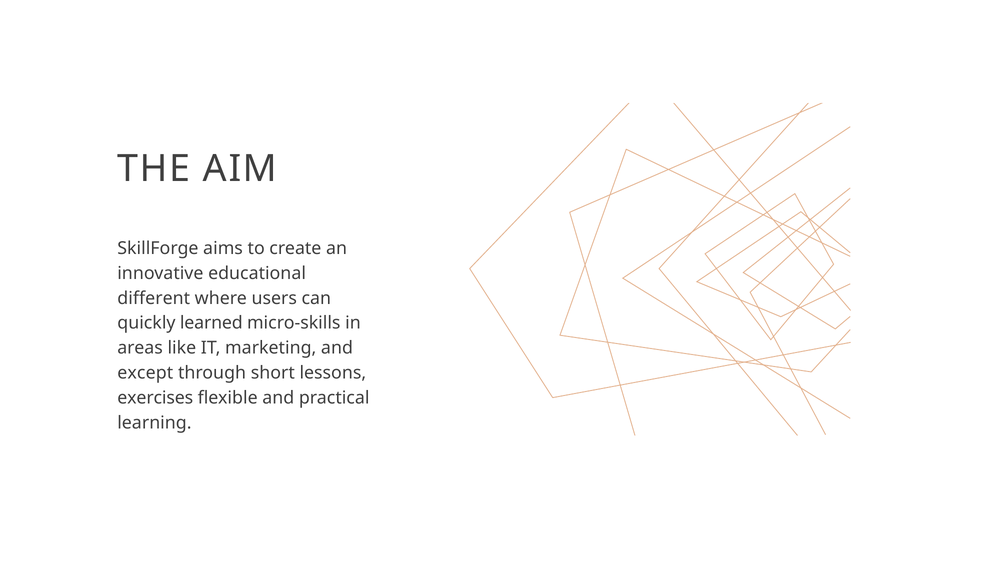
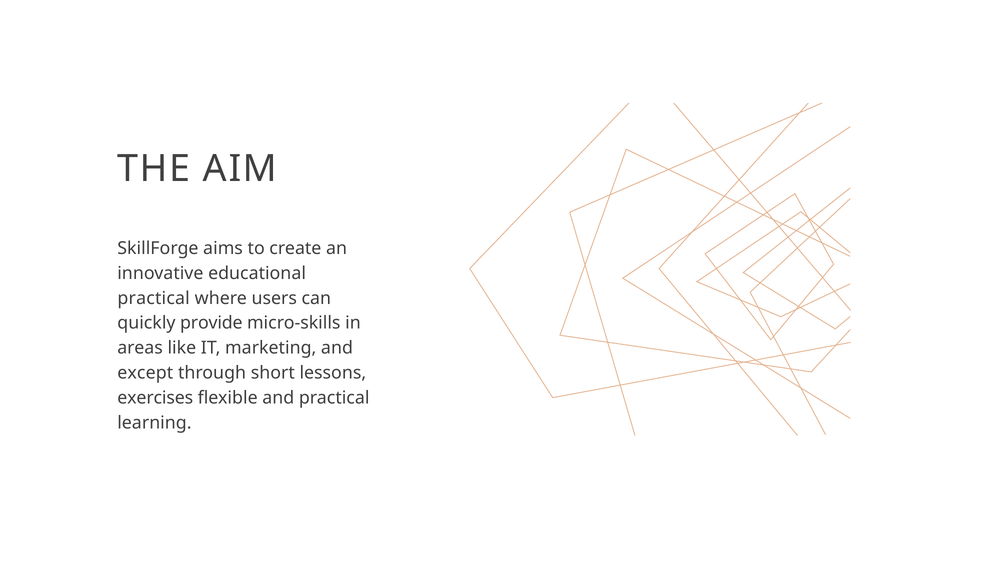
different: different -> practical (154, 298)
learned: learned -> provide (211, 323)
